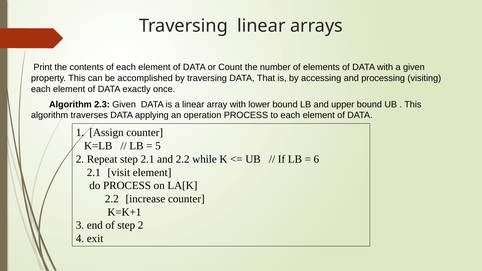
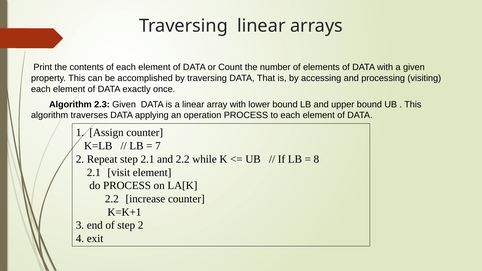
5: 5 -> 7 (158, 146)
6: 6 -> 8 (316, 159)
